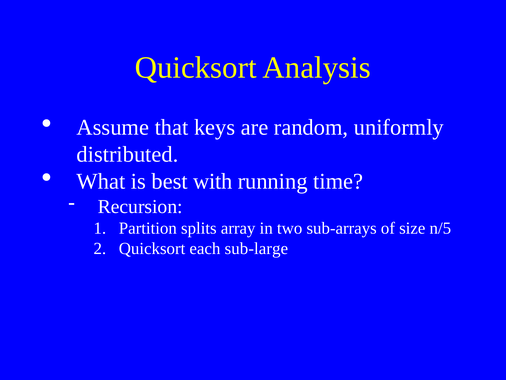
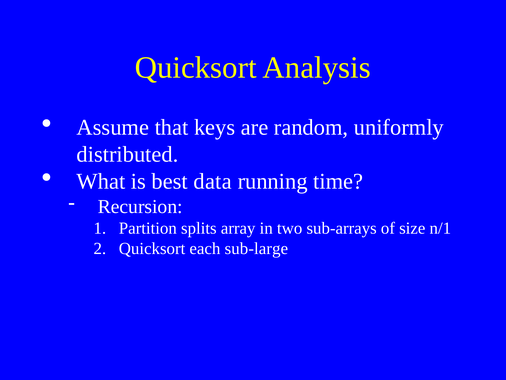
with: with -> data (213, 181)
n/5: n/5 -> n/1 (440, 228)
